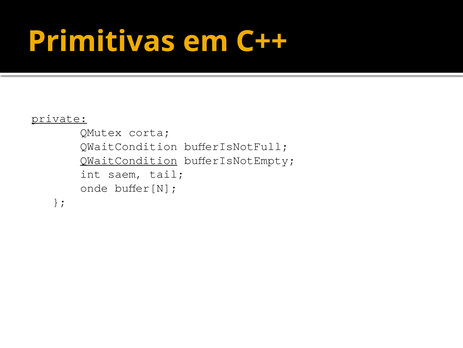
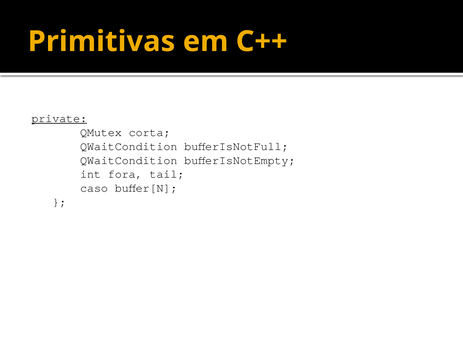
QWaitCondition underline: present -> none (129, 160)
saem: saem -> fora (125, 174)
onde: onde -> caso (94, 188)
